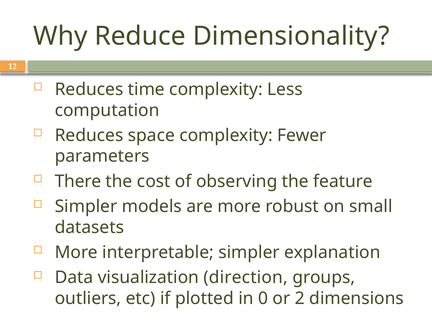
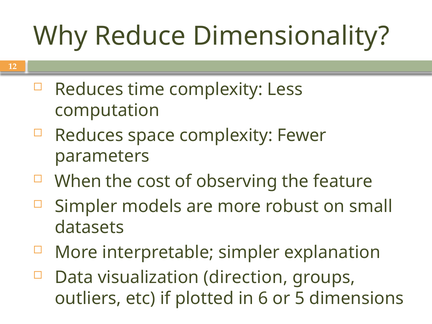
There: There -> When (78, 181)
0: 0 -> 6 (263, 298)
2: 2 -> 5 (300, 298)
